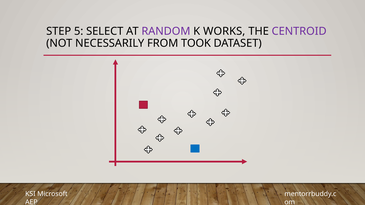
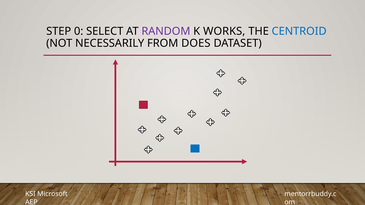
5: 5 -> 0 (79, 31)
CENTROID colour: purple -> blue (299, 31)
TOOK: TOOK -> DOES (196, 43)
